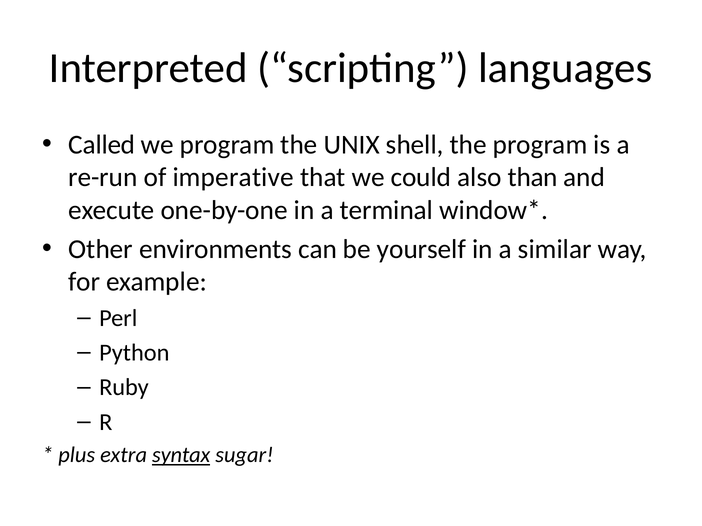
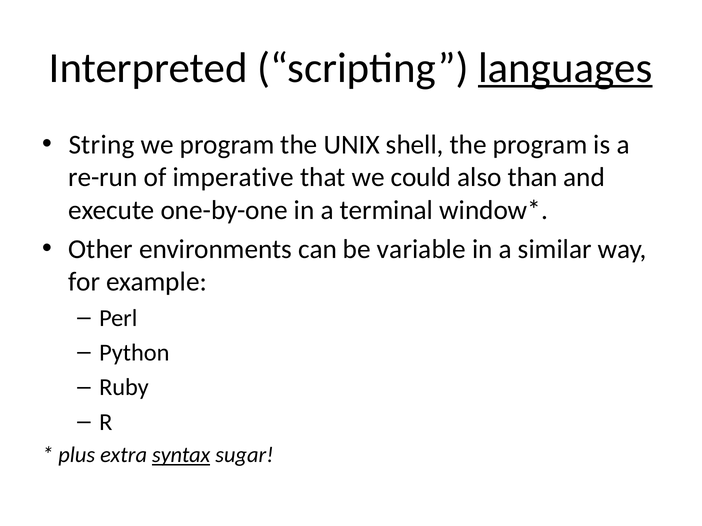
languages underline: none -> present (565, 68)
Called: Called -> String (102, 145)
yourself: yourself -> variable (421, 249)
